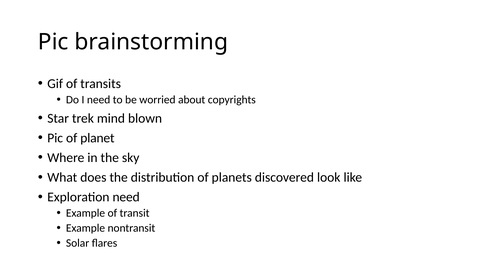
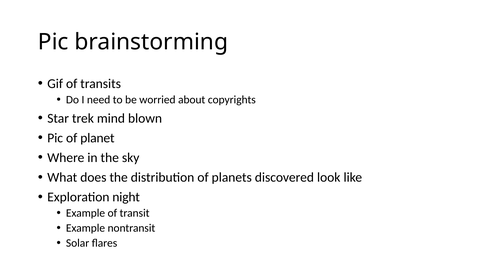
Exploration need: need -> night (126, 197)
